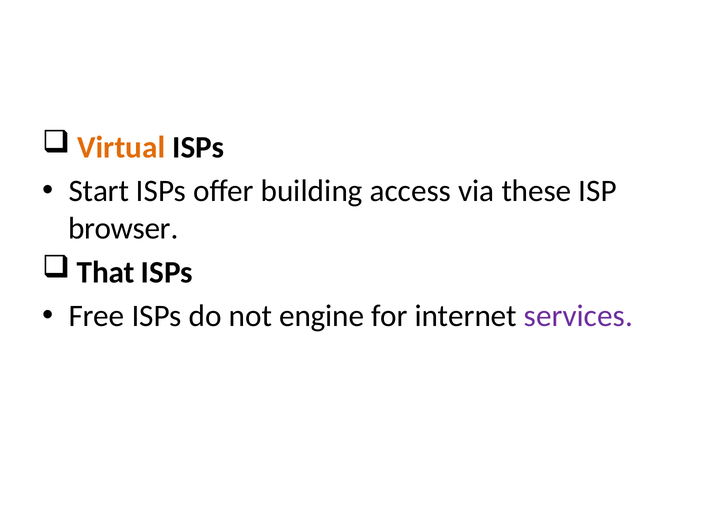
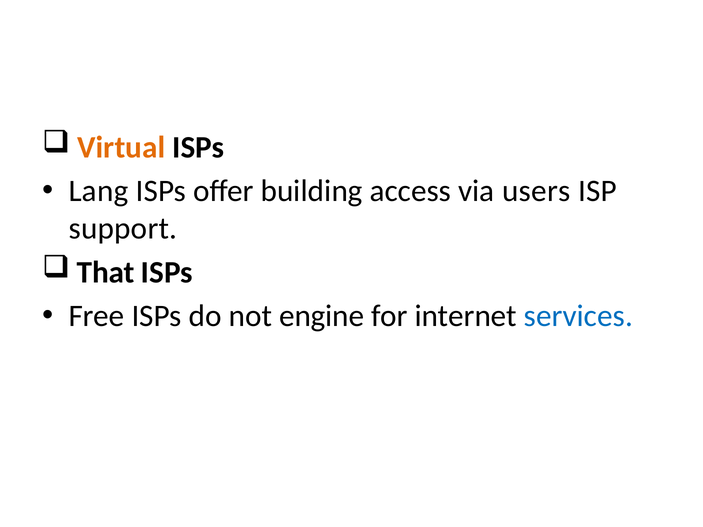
Start: Start -> Lang (99, 191)
these: these -> users (536, 191)
browser: browser -> support (123, 229)
services colour: purple -> blue (578, 316)
